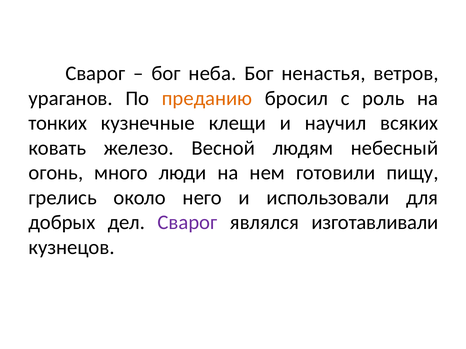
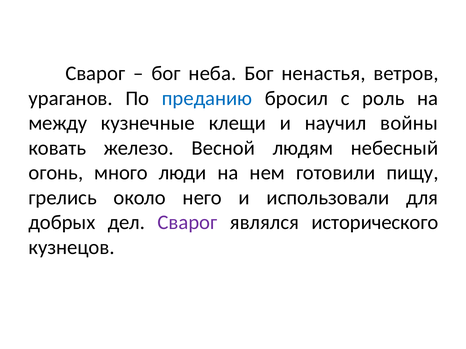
преданию colour: orange -> blue (207, 98)
тонких: тонких -> между (58, 123)
всяких: всяких -> войны (409, 123)
изготавливали: изготавливали -> исторического (375, 223)
